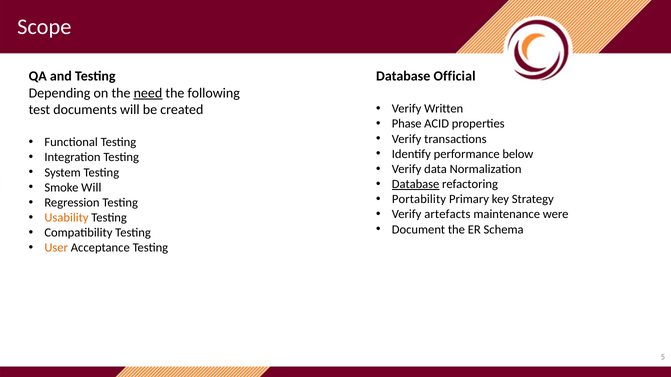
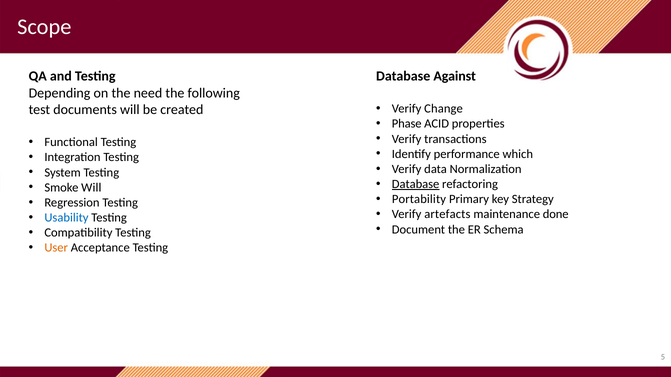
Official: Official -> Against (455, 76)
need underline: present -> none (148, 93)
Written: Written -> Change (444, 109)
below: below -> which (518, 154)
were: were -> done (556, 215)
Usability colour: orange -> blue (66, 218)
